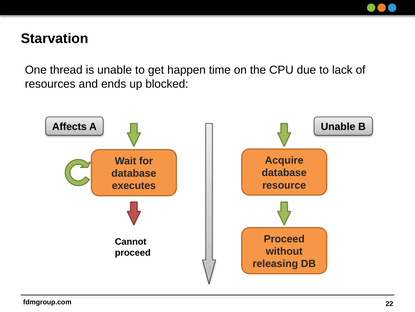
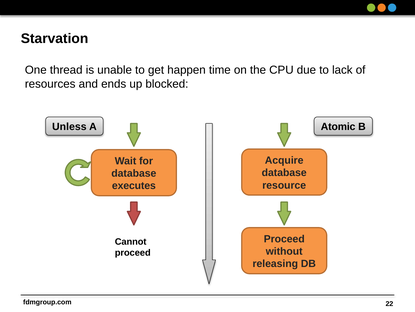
Affects: Affects -> Unless (69, 126)
Unable: Unable -> Atomic (338, 126)
